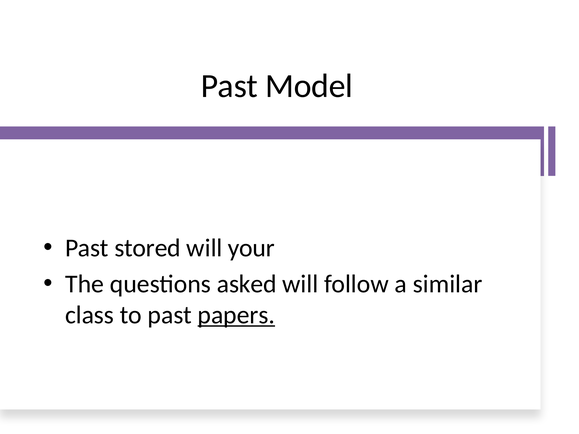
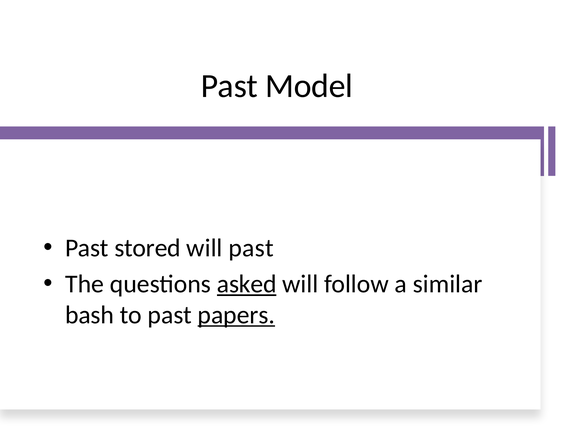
will your: your -> past (251, 248)
asked underline: none -> present (247, 284)
class: class -> bash (90, 315)
